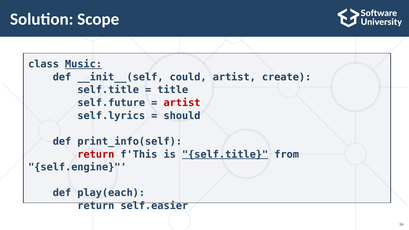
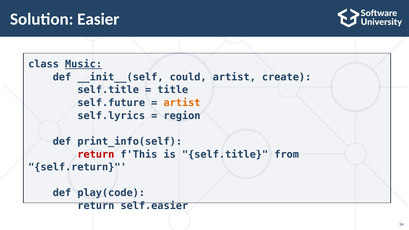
Scope: Scope -> Easier (98, 19)
artist colour: red -> orange (182, 103)
should: should -> region (182, 116)
self.title underline: present -> none (225, 154)
self.engine: self.engine -> self.return (77, 167)
play(each: play(each -> play(code (111, 193)
